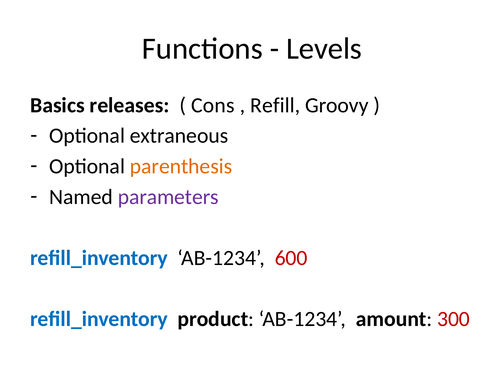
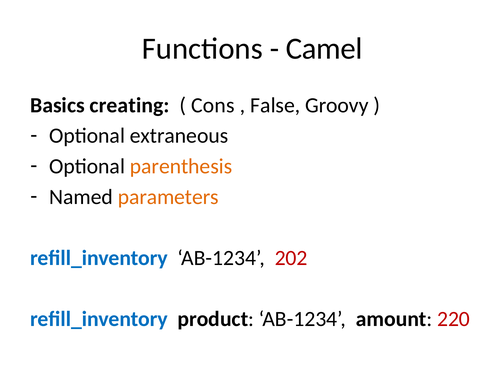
Levels: Levels -> Camel (324, 49)
releases: releases -> creating (130, 105)
Refill: Refill -> False (275, 105)
parameters colour: purple -> orange (168, 197)
600: 600 -> 202 (291, 258)
300: 300 -> 220 (454, 319)
